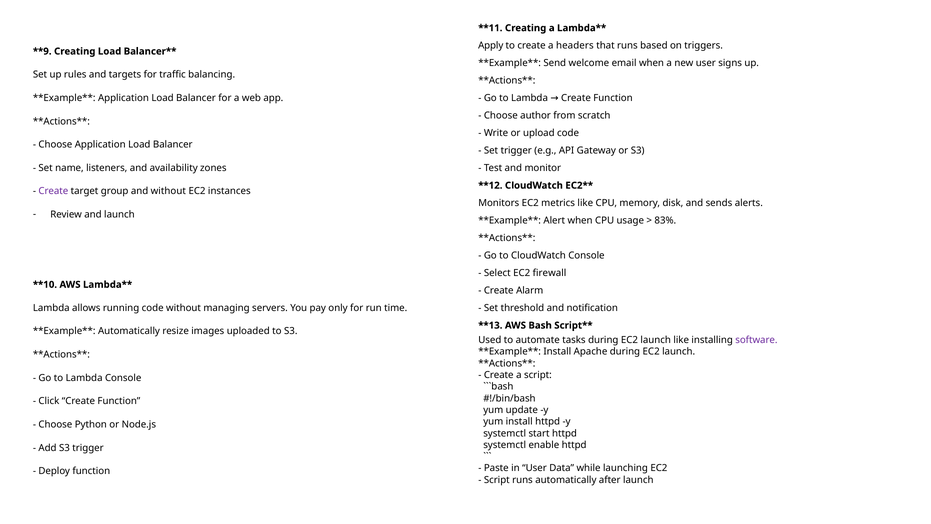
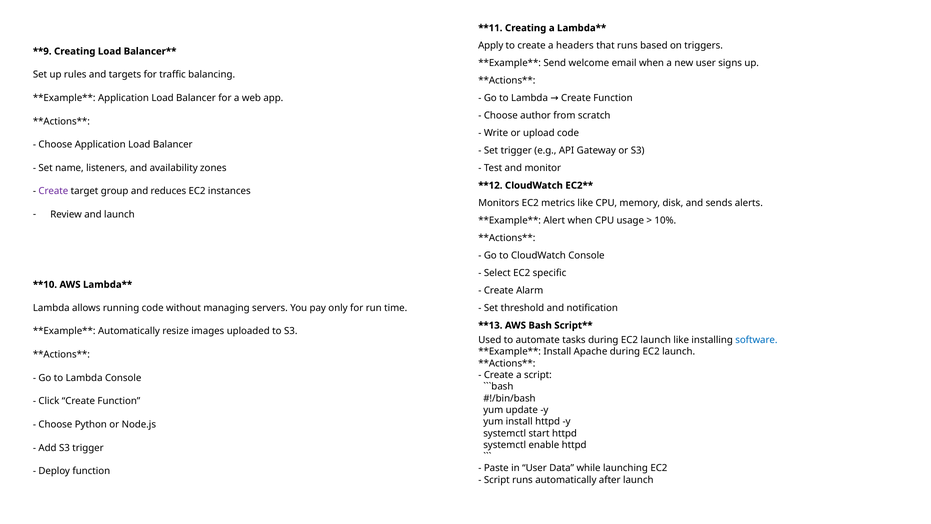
and without: without -> reduces (168, 191)
83%: 83% -> 10% (665, 220)
firewall: firewall -> specific (550, 273)
software colour: purple -> blue (756, 340)
